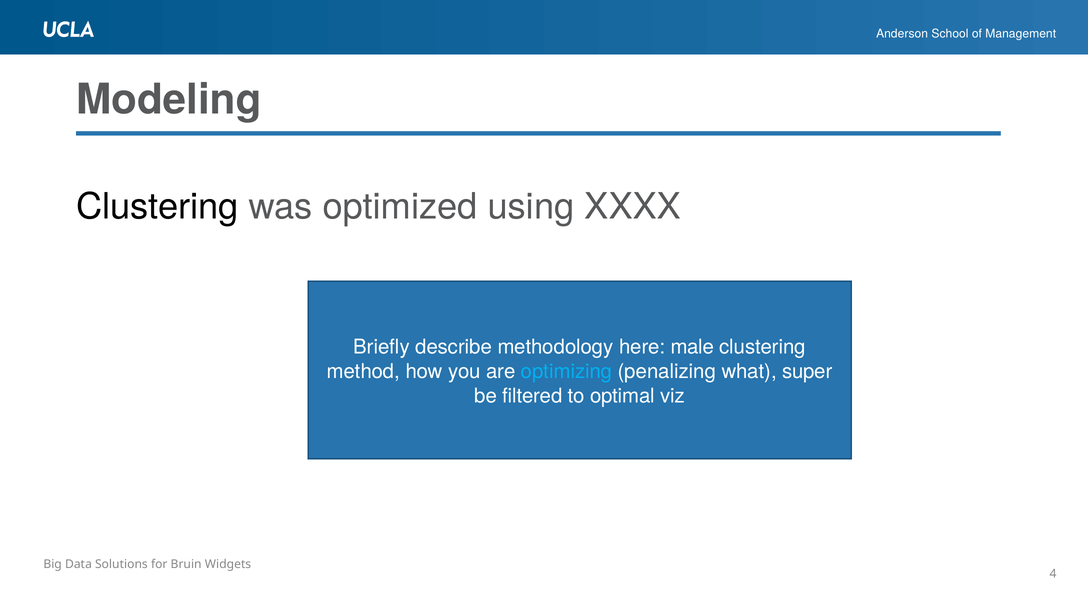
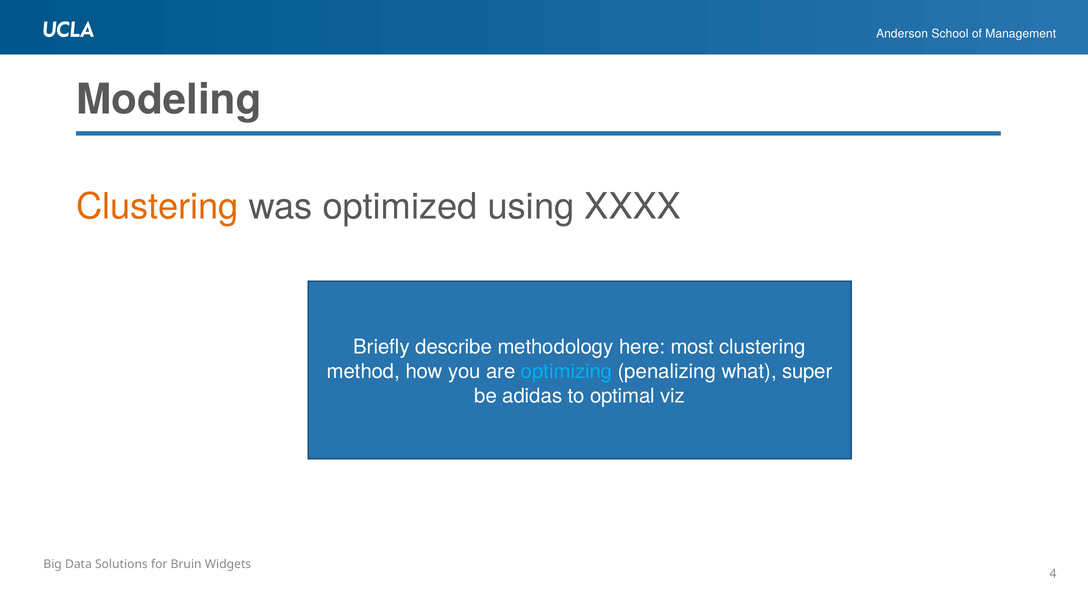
Clustering colour: black -> orange (157, 207)
male: male -> most (692, 347)
filtered: filtered -> adidas (532, 396)
